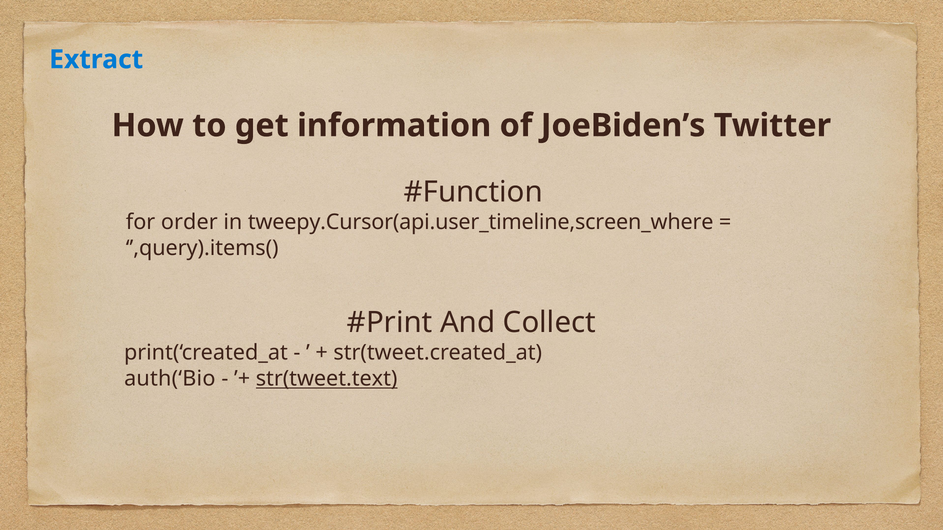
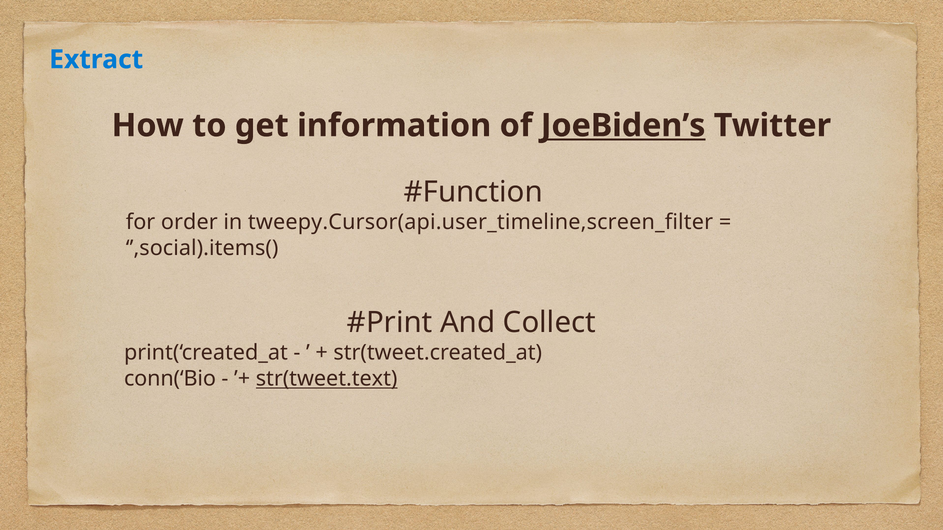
JoeBiden’s underline: none -> present (623, 126)
tweepy.Cursor(api.user_timeline,screen_where: tweepy.Cursor(api.user_timeline,screen_where -> tweepy.Cursor(api.user_timeline,screen_filter (481, 222)
’,query).items(: ’,query).items( -> ’,social).items( (202, 248)
auth(‘Bio: auth(‘Bio -> conn(‘Bio (170, 379)
